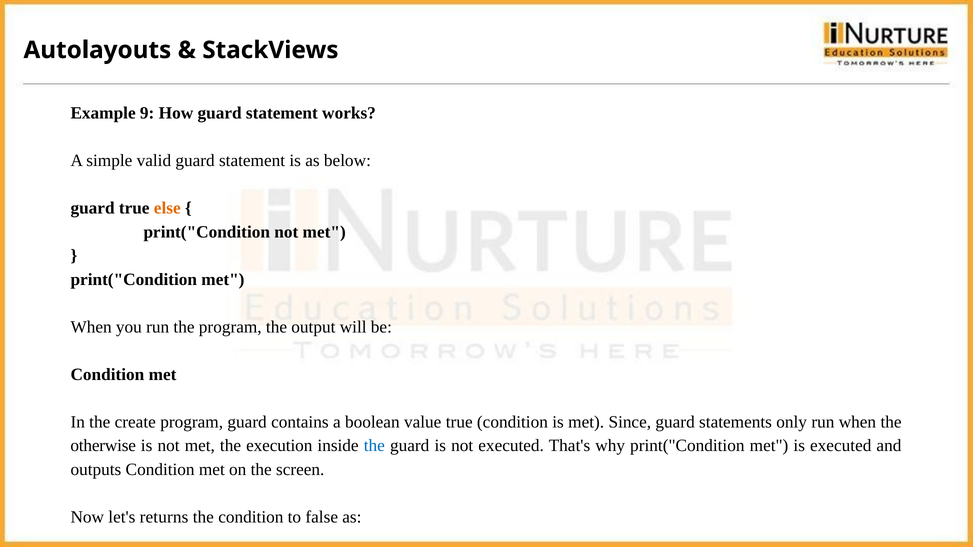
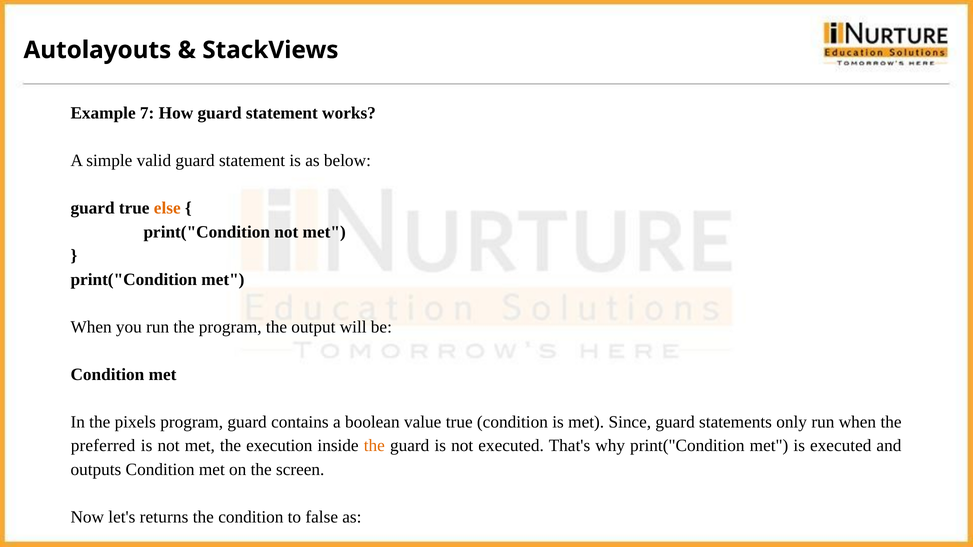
9: 9 -> 7 (147, 113)
create: create -> pixels (135, 422)
otherwise: otherwise -> preferred (103, 446)
the colour: blue -> orange (374, 446)
